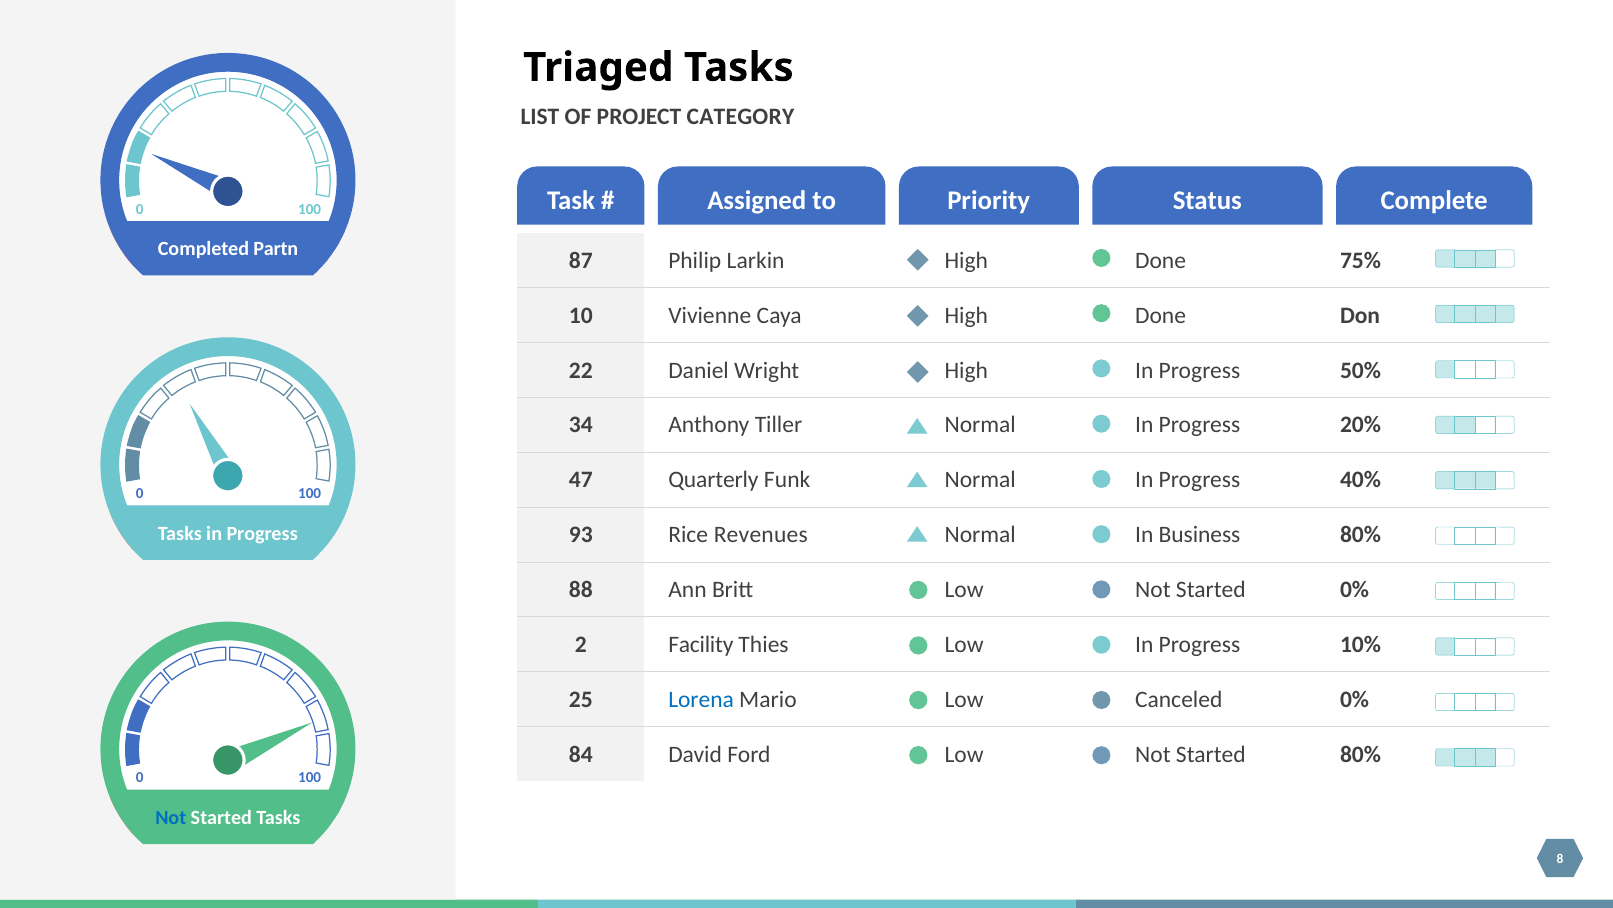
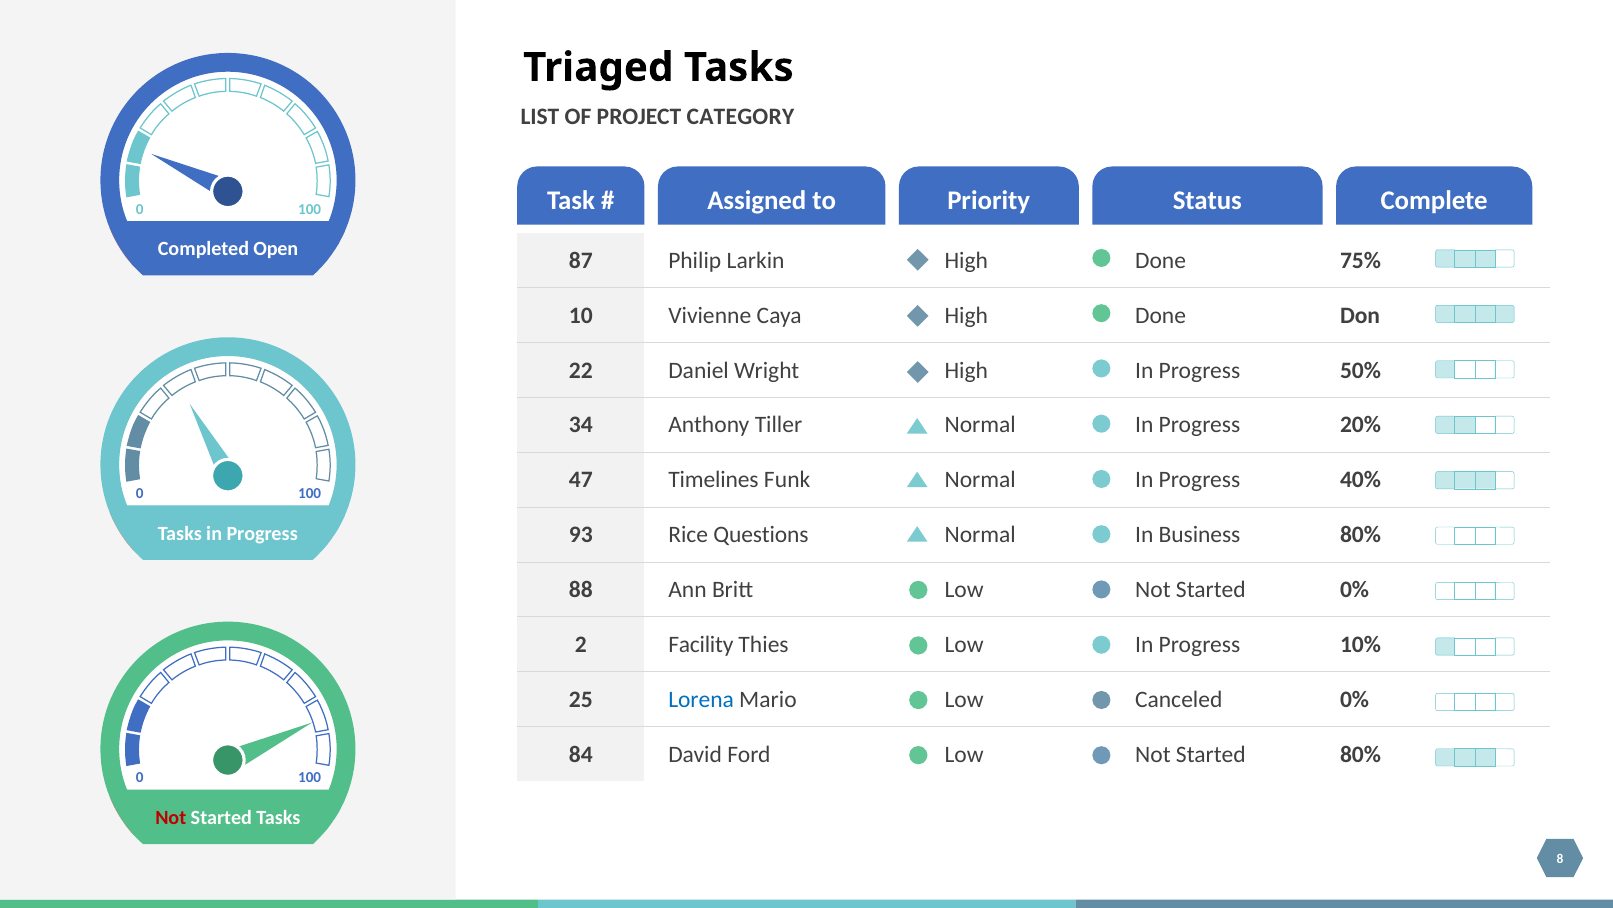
Partn: Partn -> Open (276, 249)
Quarterly: Quarterly -> Timelines (713, 480)
Revenues: Revenues -> Questions (761, 535)
Not colour: blue -> red (171, 817)
